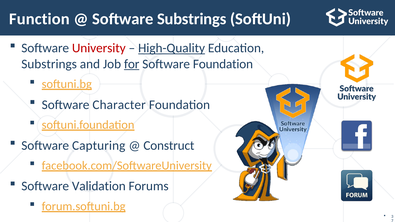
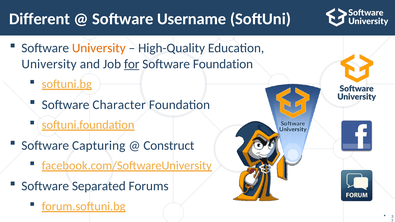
Function: Function -> Different (40, 19)
Software Substrings: Substrings -> Username (192, 19)
University colour: red -> orange (99, 48)
High-Quality underline: present -> none (172, 48)
Substrings: Substrings -> University (49, 64)
Validation: Validation -> Separated (99, 186)
